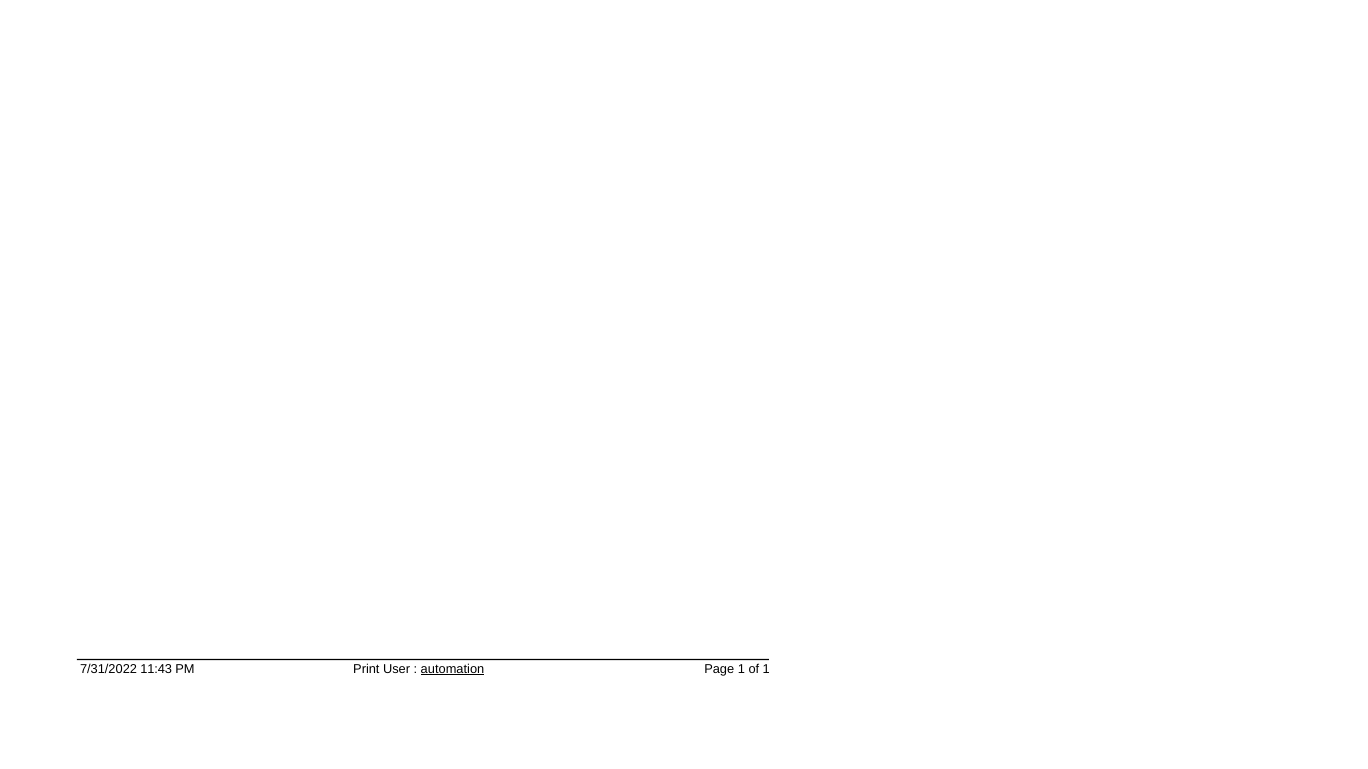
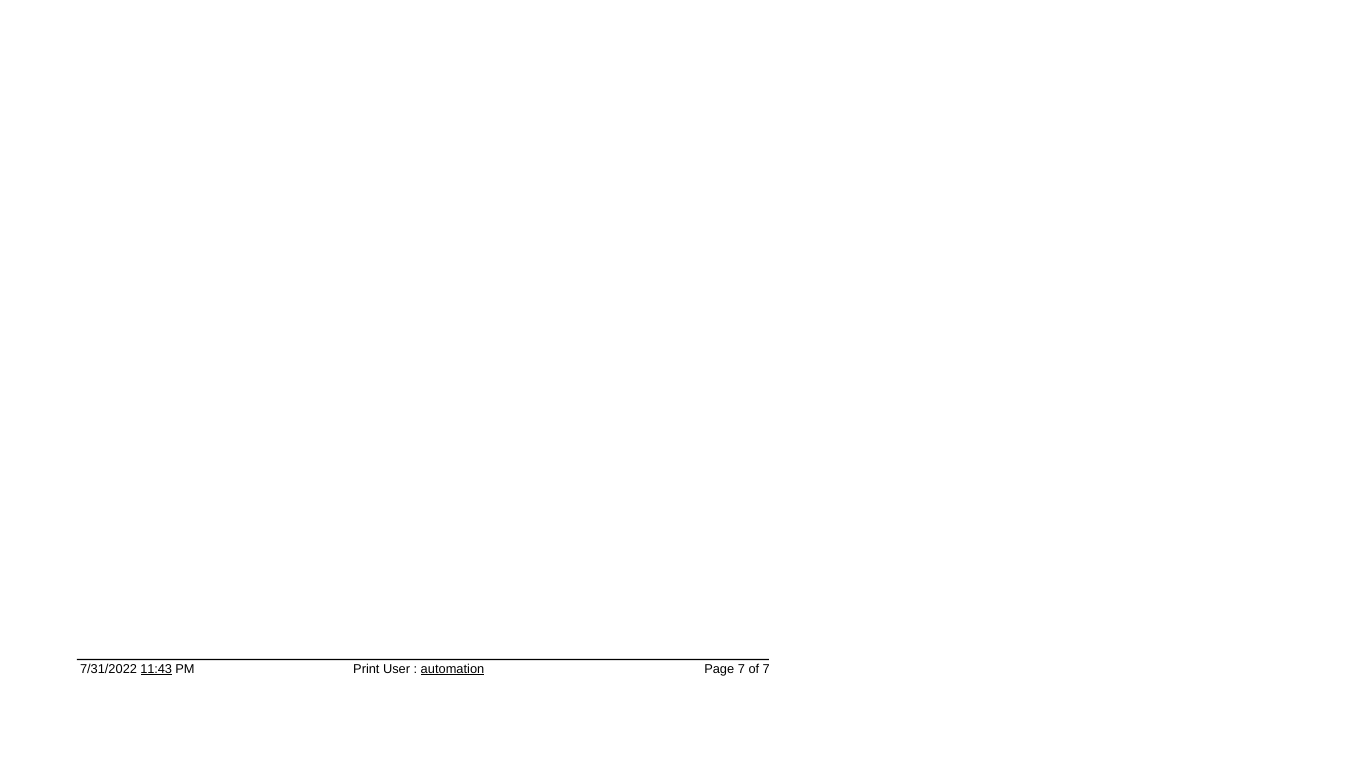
11:43 underline: none -> present (156, 670)
Page 1: 1 -> 7 (741, 670)
of 1: 1 -> 7 (766, 670)
